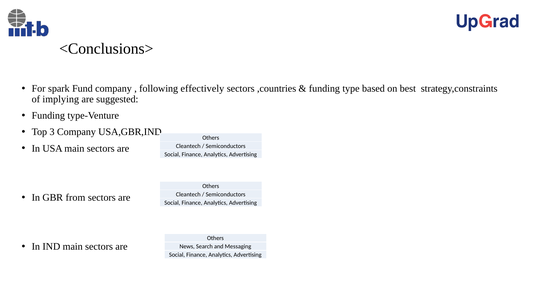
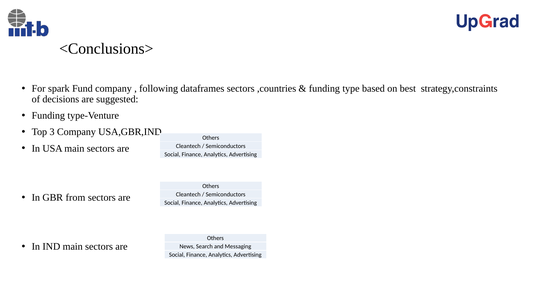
effectively: effectively -> dataframes (202, 88)
implying: implying -> decisions (61, 99)
